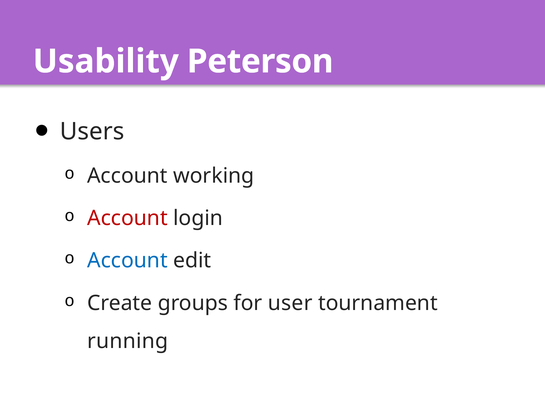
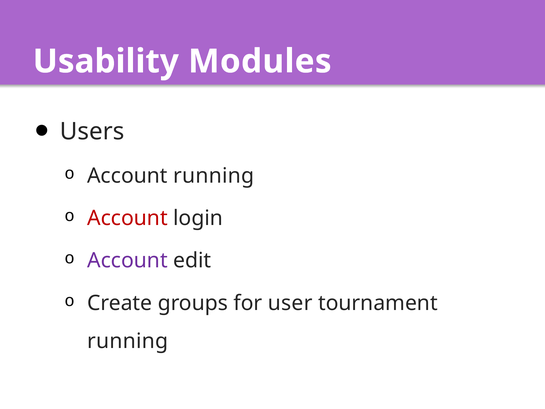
Peterson: Peterson -> Modules (260, 61)
Account working: working -> running (214, 176)
Account colour: blue -> purple (127, 260)
